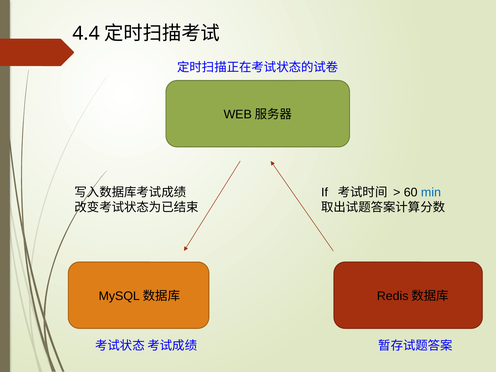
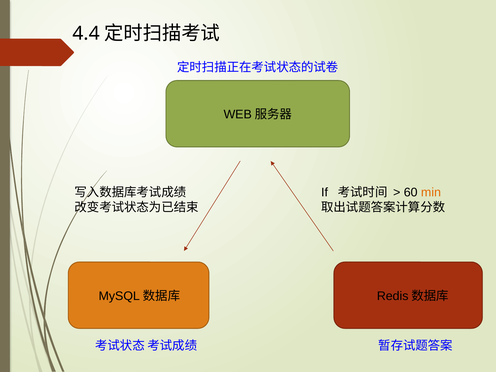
min colour: blue -> orange (431, 193)
